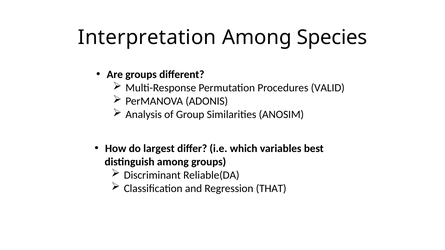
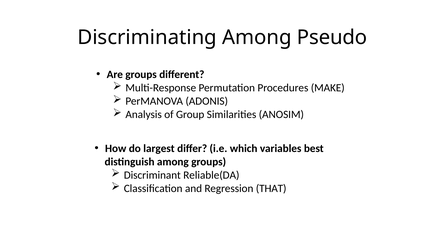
Interpretation: Interpretation -> Discriminating (147, 37)
Species: Species -> Pseudo (332, 37)
VALID: VALID -> MAKE (328, 88)
